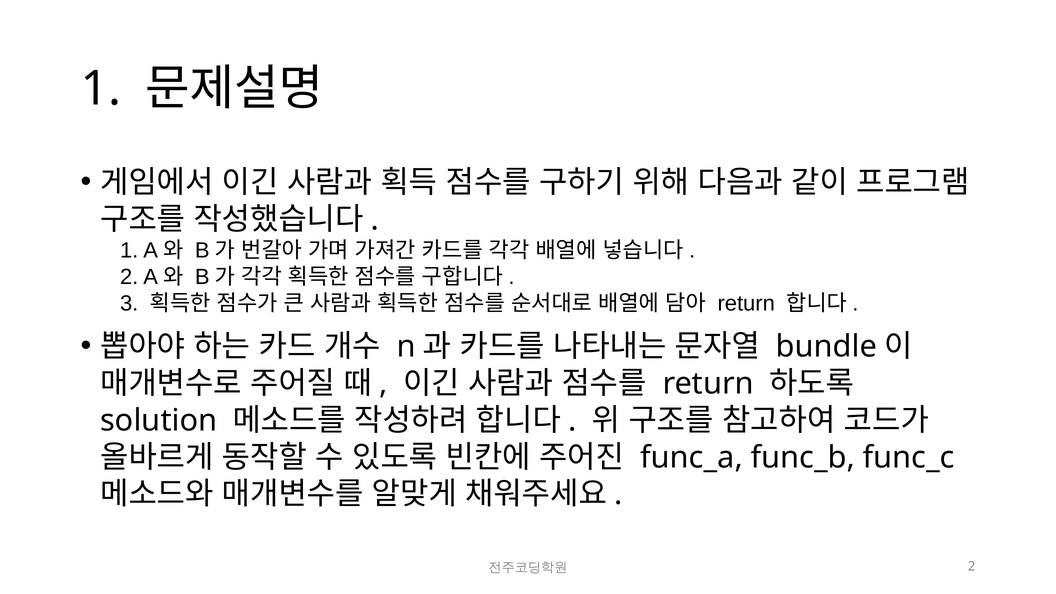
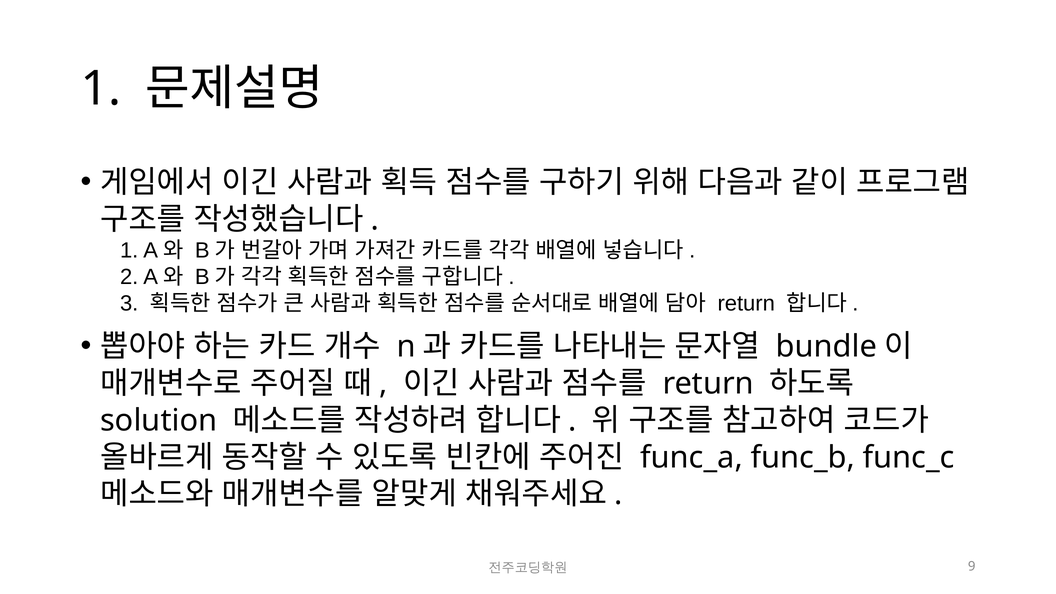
2: 2 -> 9 (972, 566)
